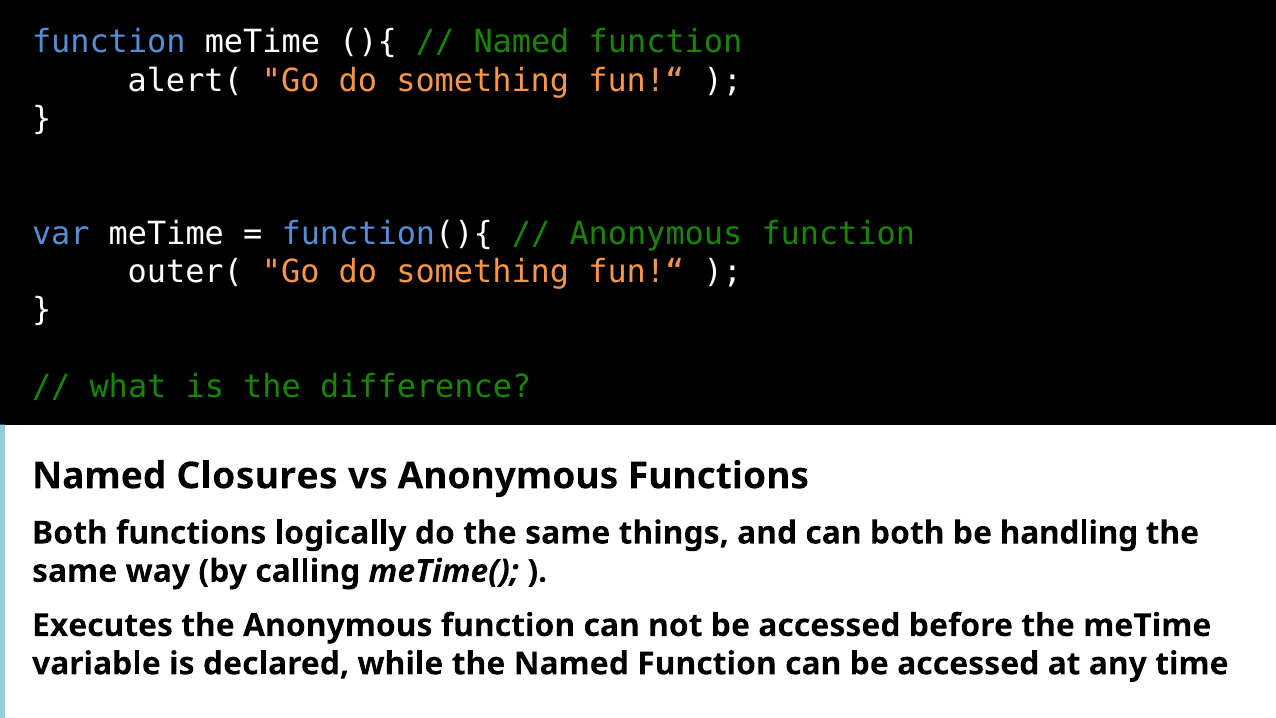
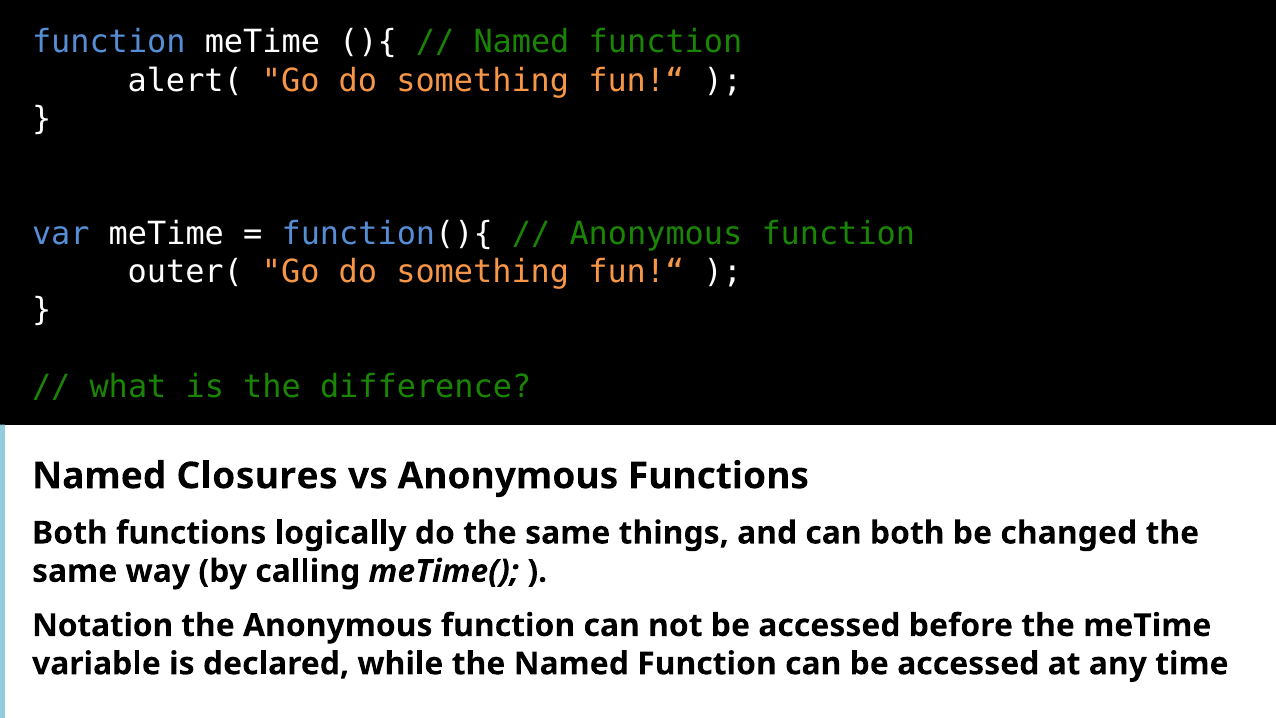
handling: handling -> changed (1069, 533)
Executes: Executes -> Notation (103, 625)
